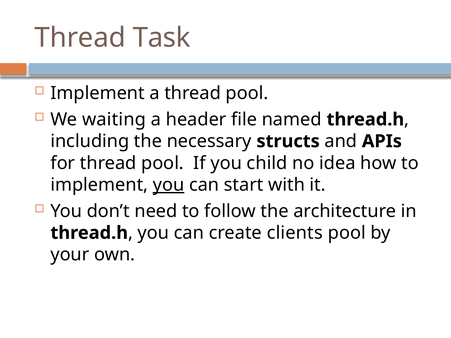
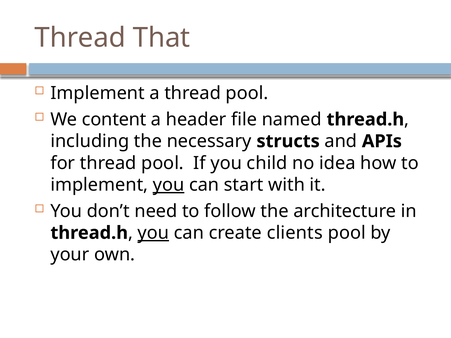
Task: Task -> That (162, 38)
waiting: waiting -> content (114, 120)
you underline: none -> present (153, 233)
